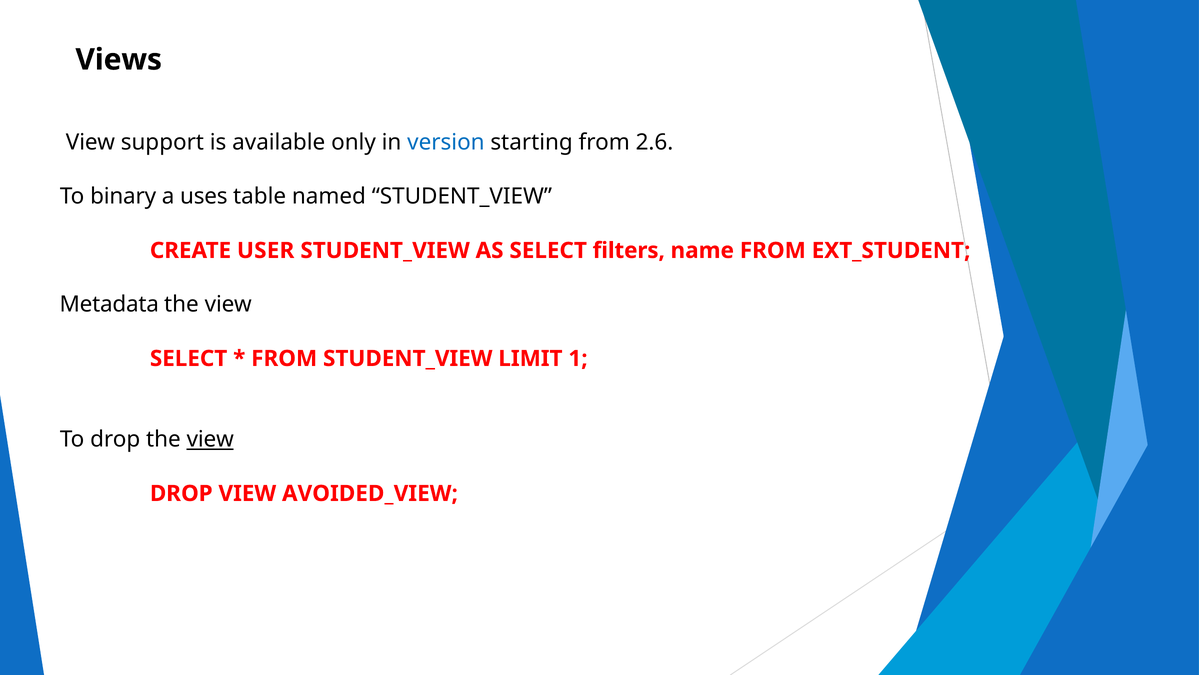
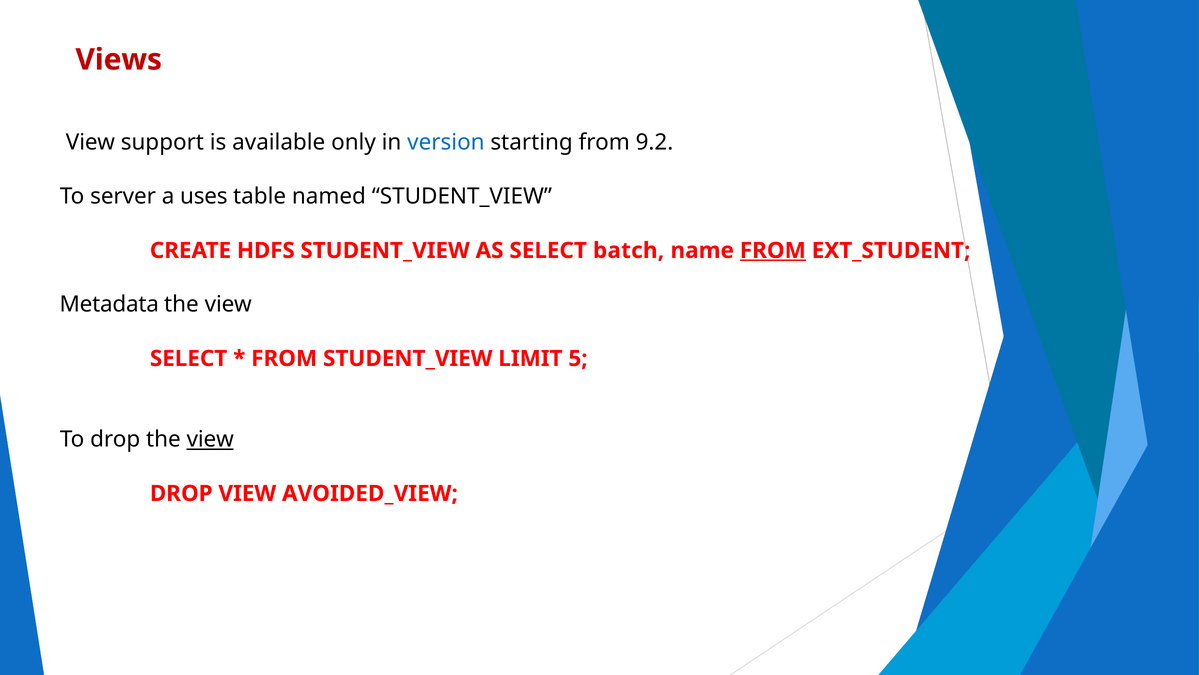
Views colour: black -> red (119, 60)
2.6: 2.6 -> 9.2 (654, 142)
binary: binary -> server (123, 196)
USER: USER -> HDFS (266, 250)
filters: filters -> batch (629, 250)
FROM underline: none -> present (773, 250)
1: 1 -> 5 (578, 358)
